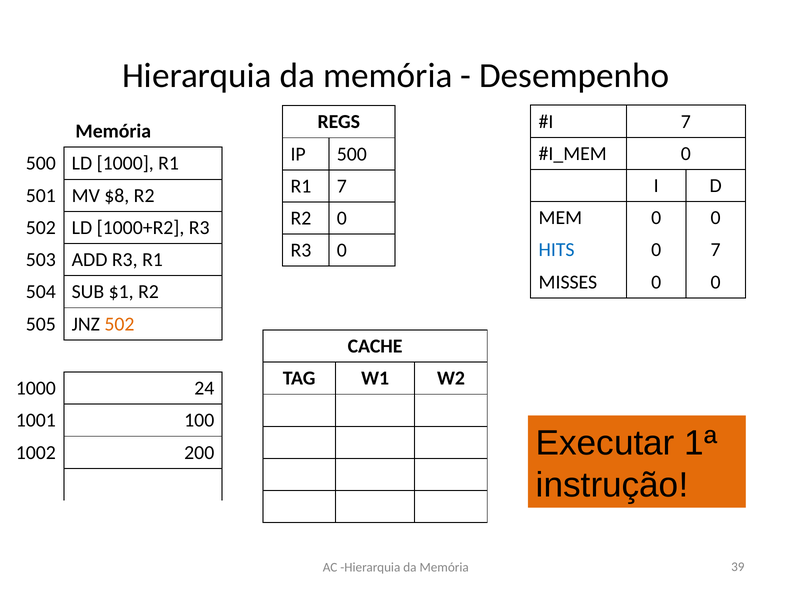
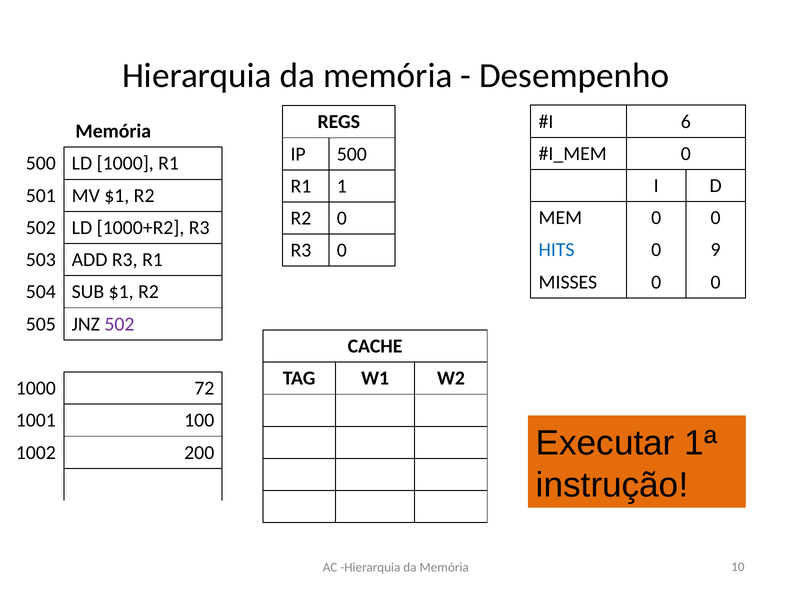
7: 7 -> 6 (686, 121)
R1 7: 7 -> 1 (342, 186)
MV $8: $8 -> $1 (117, 196)
0 7: 7 -> 9 (716, 250)
502 colour: orange -> purple (119, 324)
24: 24 -> 72 (204, 388)
39: 39 -> 10 (738, 567)
